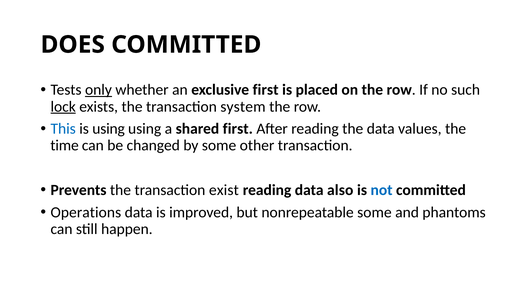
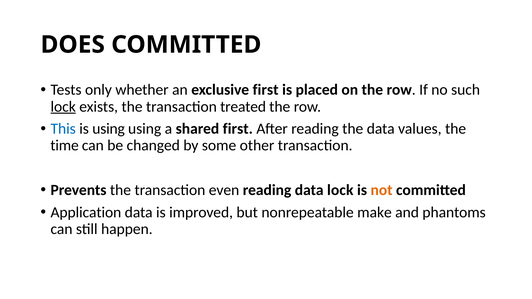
only underline: present -> none (98, 90)
system: system -> treated (243, 107)
exist: exist -> even (224, 190)
data also: also -> lock (340, 190)
not colour: blue -> orange (382, 190)
Operations: Operations -> Application (86, 212)
nonrepeatable some: some -> make (374, 212)
